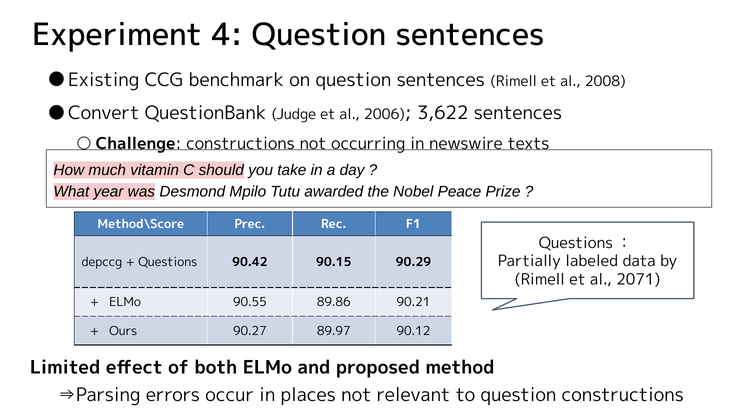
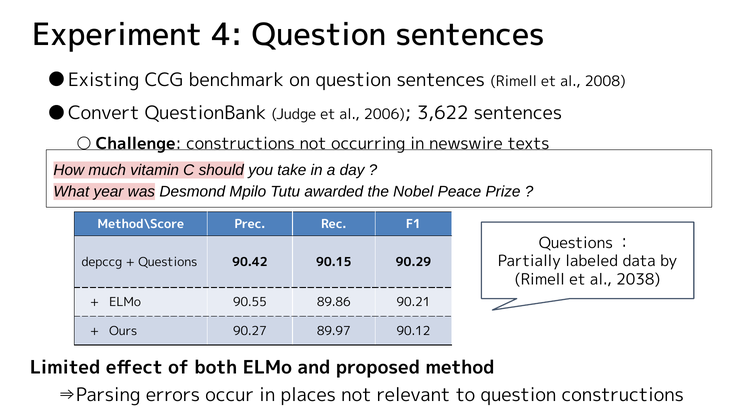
2071: 2071 -> 2038 (638, 280)
